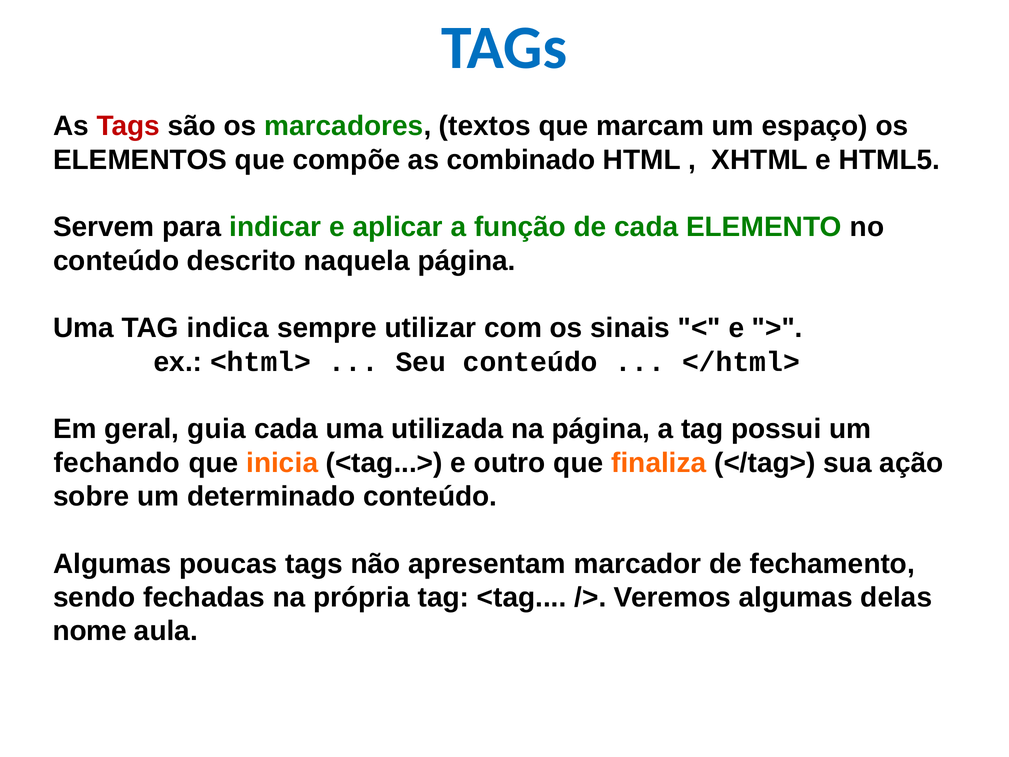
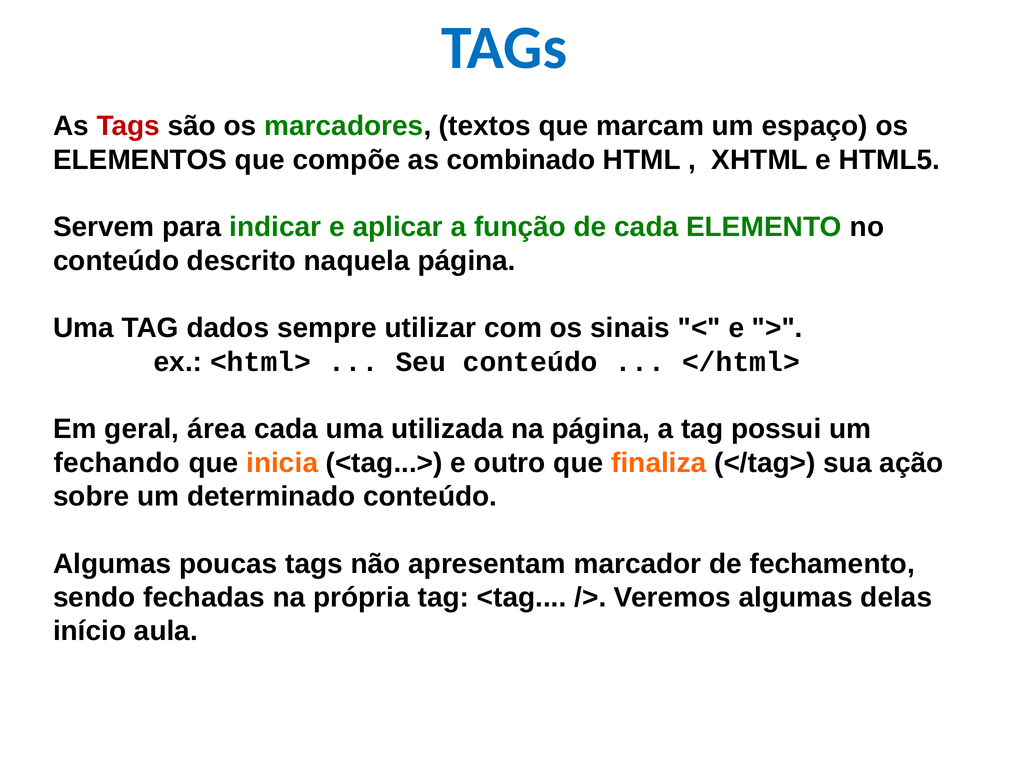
indica: indica -> dados (228, 328)
guia: guia -> área (217, 429)
nome: nome -> início (90, 631)
